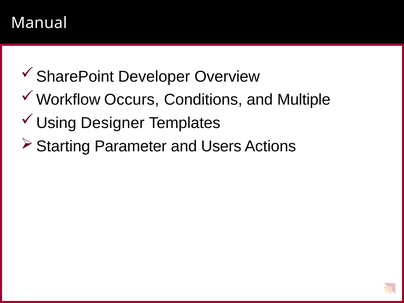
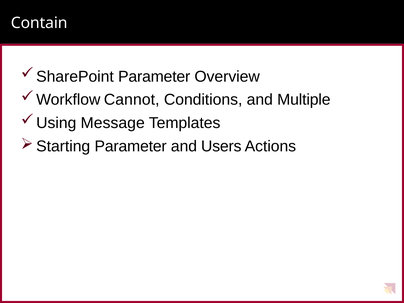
Manual: Manual -> Contain (39, 23)
Developer: Developer -> Parameter (154, 76)
Occurs: Occurs -> Cannot (132, 100)
Designer: Designer -> Message (113, 123)
